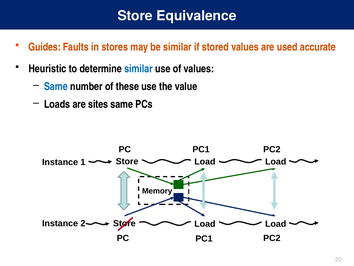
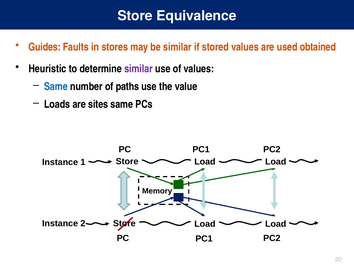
accurate: accurate -> obtained (318, 47)
similar colour: blue -> purple (139, 69)
these: these -> paths (127, 86)
